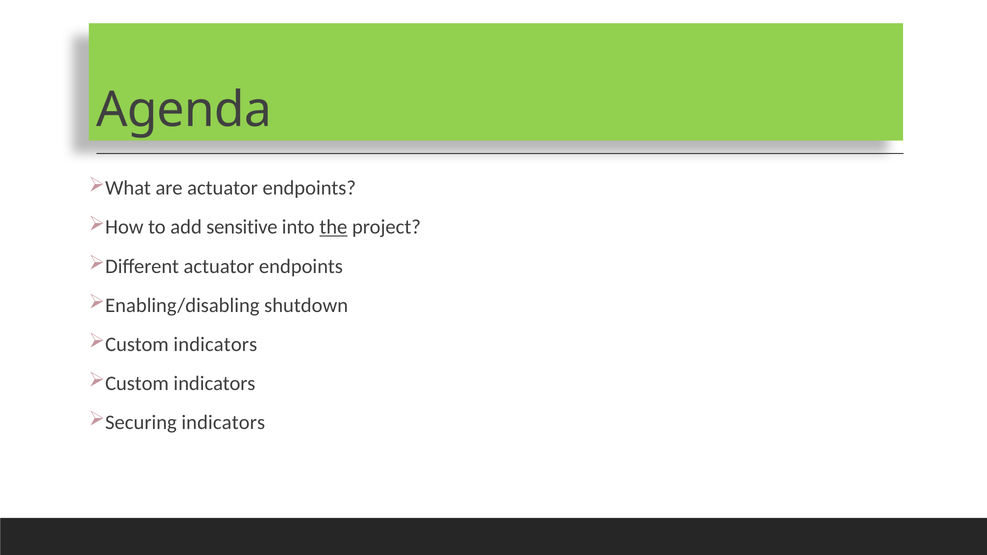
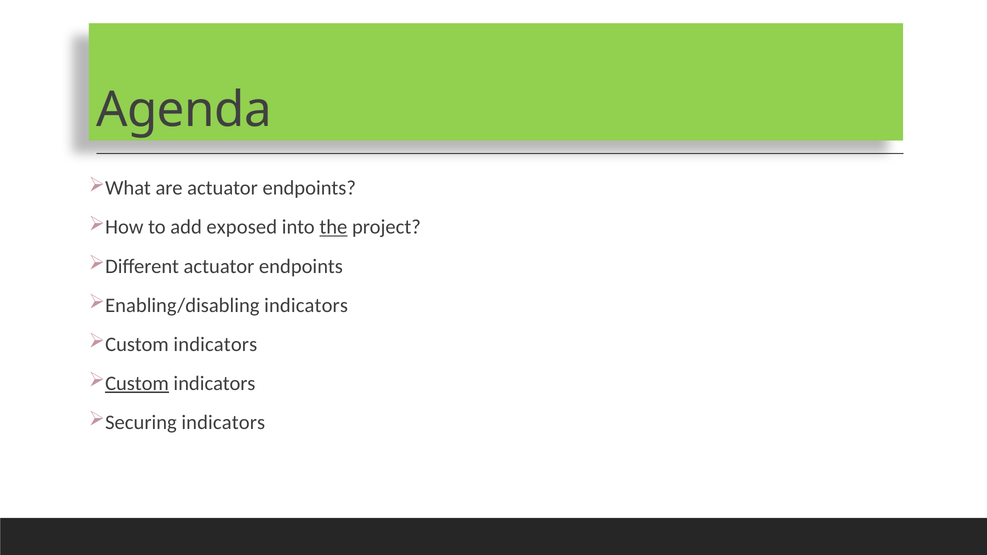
sensitive: sensitive -> exposed (242, 227)
Enabling/disabling shutdown: shutdown -> indicators (306, 305)
Custom underline: none -> present (137, 384)
